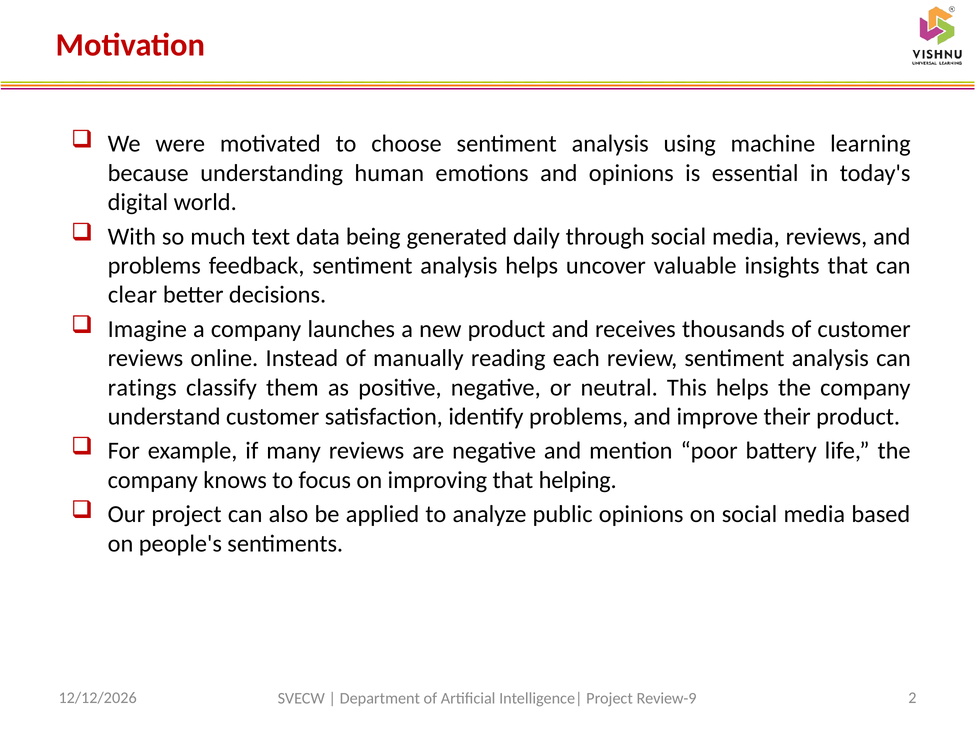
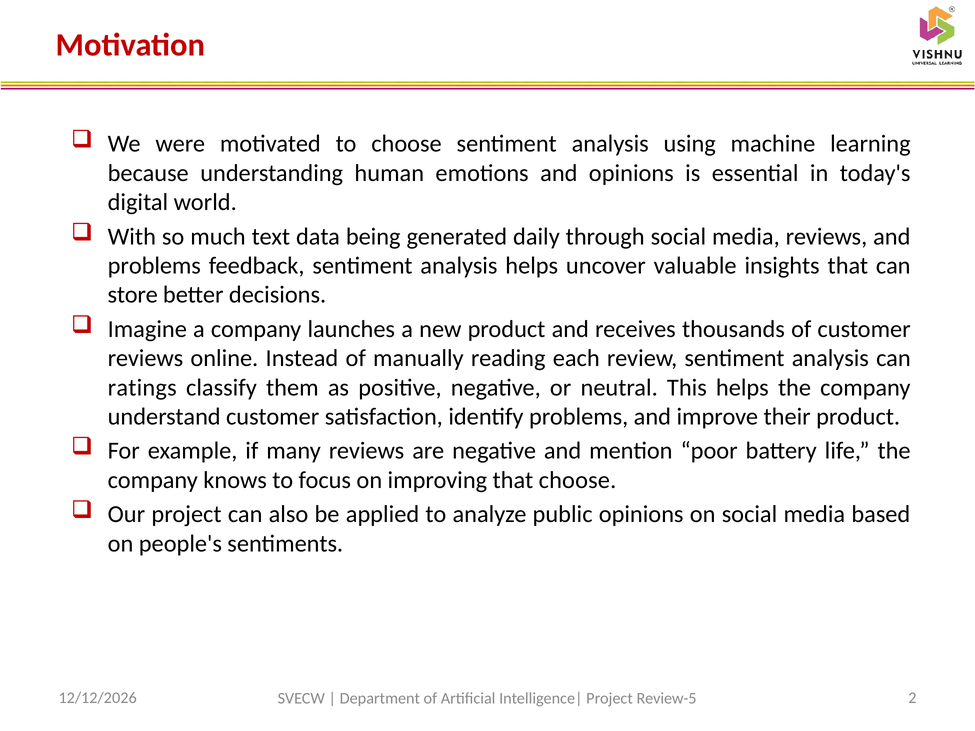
clear: clear -> store (133, 295)
that helping: helping -> choose (577, 480)
Review-9: Review-9 -> Review-5 (667, 699)
